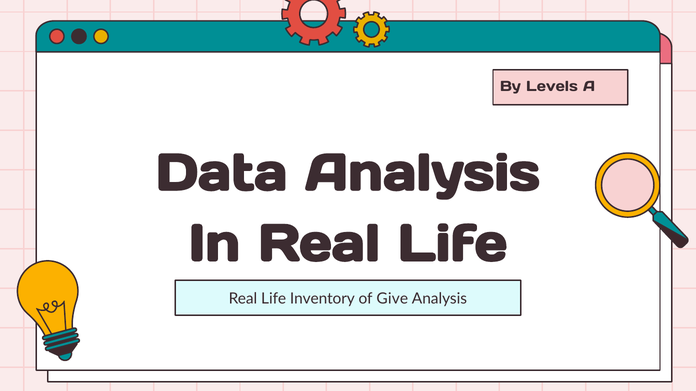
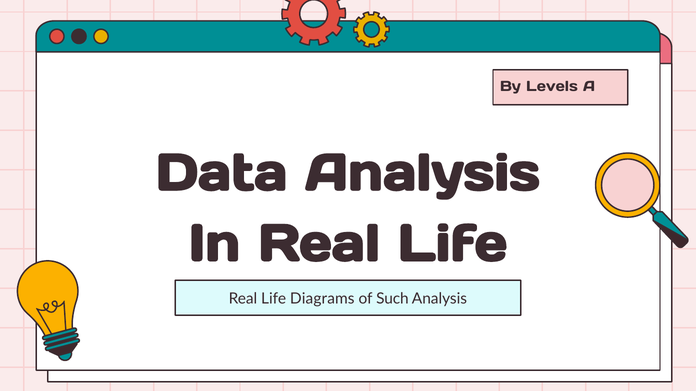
Inventory: Inventory -> Diagrams (322, 299)
Give: Give -> Such (392, 299)
